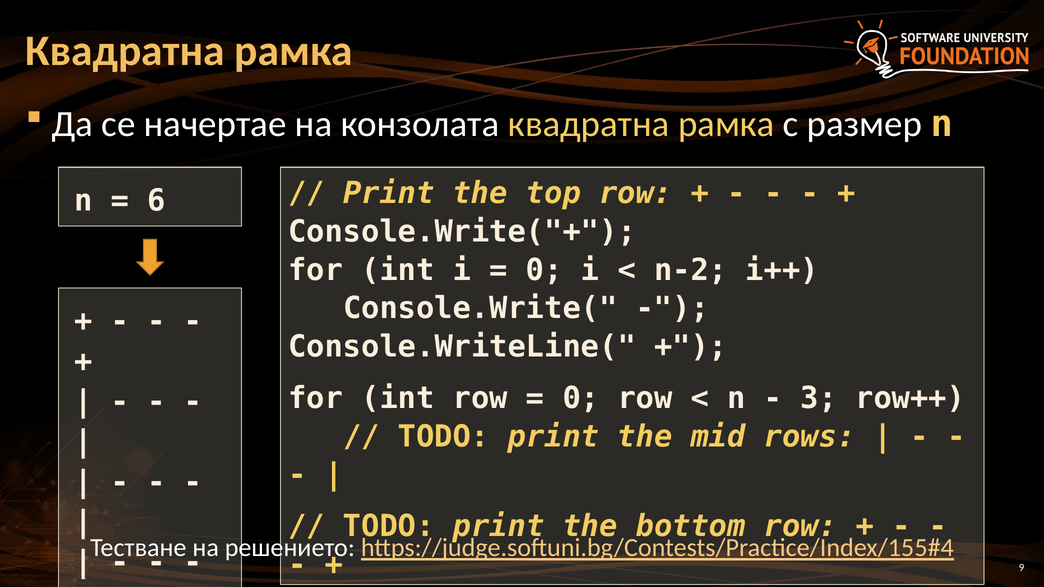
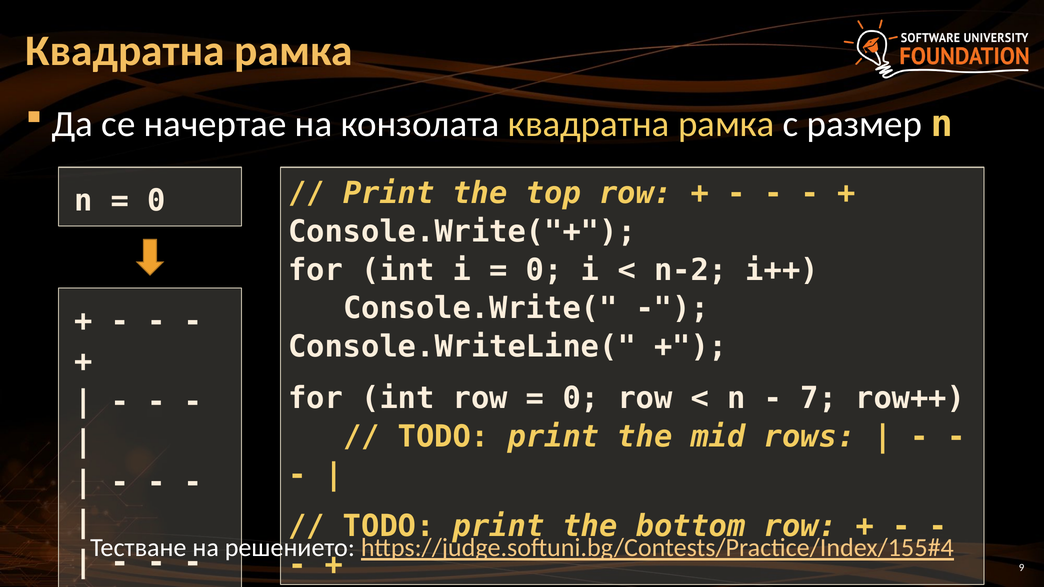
6: 6 -> 0 (156, 201)
3: 3 -> 7 (819, 398)
